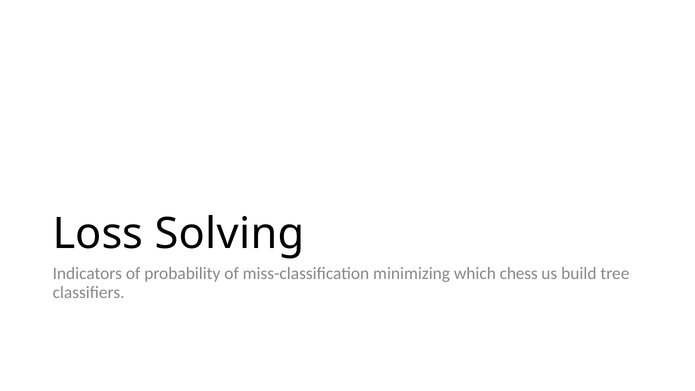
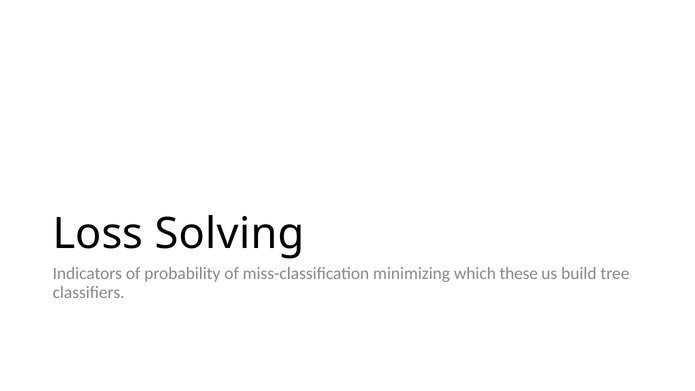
chess: chess -> these (519, 274)
